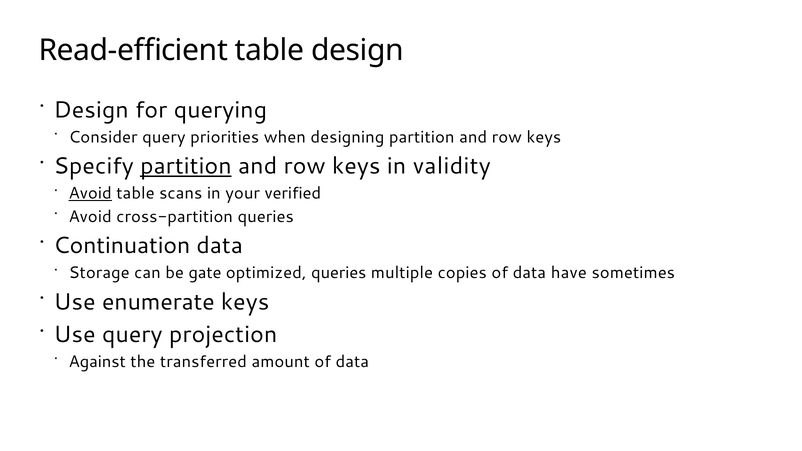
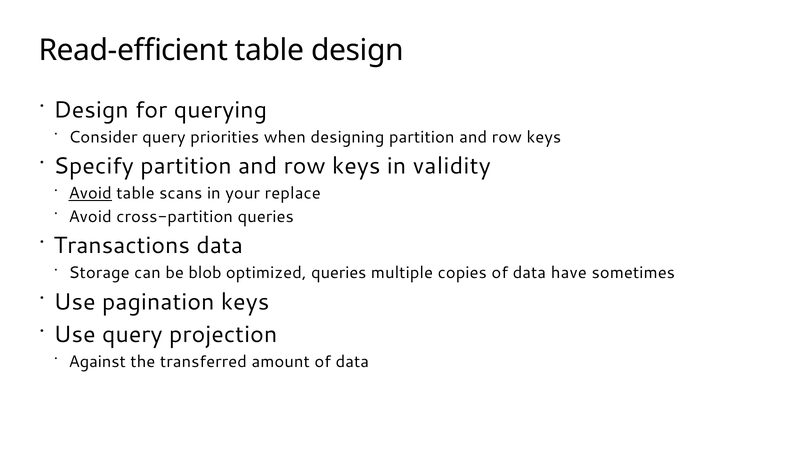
partition underline: present -> none (186, 166)
verified: verified -> replace (293, 193)
Continuation: Continuation -> Transactions (122, 246)
gate: gate -> blob (205, 273)
enumerate: enumerate -> pagination (158, 302)
